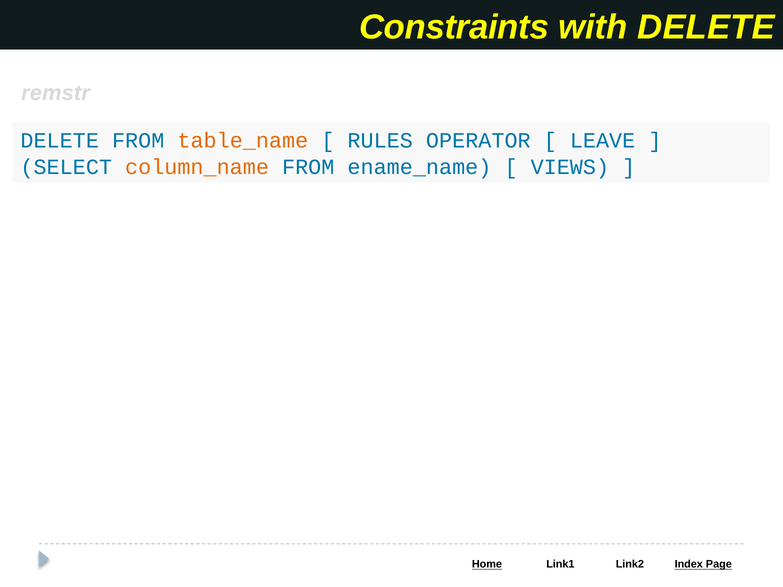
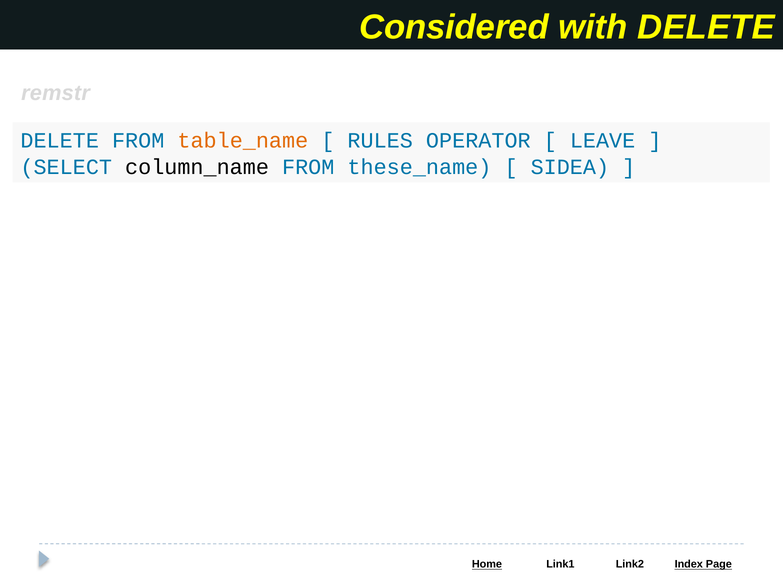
Constraints: Constraints -> Considered (454, 27)
column_name colour: orange -> black (197, 167)
ename_name: ename_name -> these_name (419, 167)
VIEWS: VIEWS -> SIDEA (570, 167)
